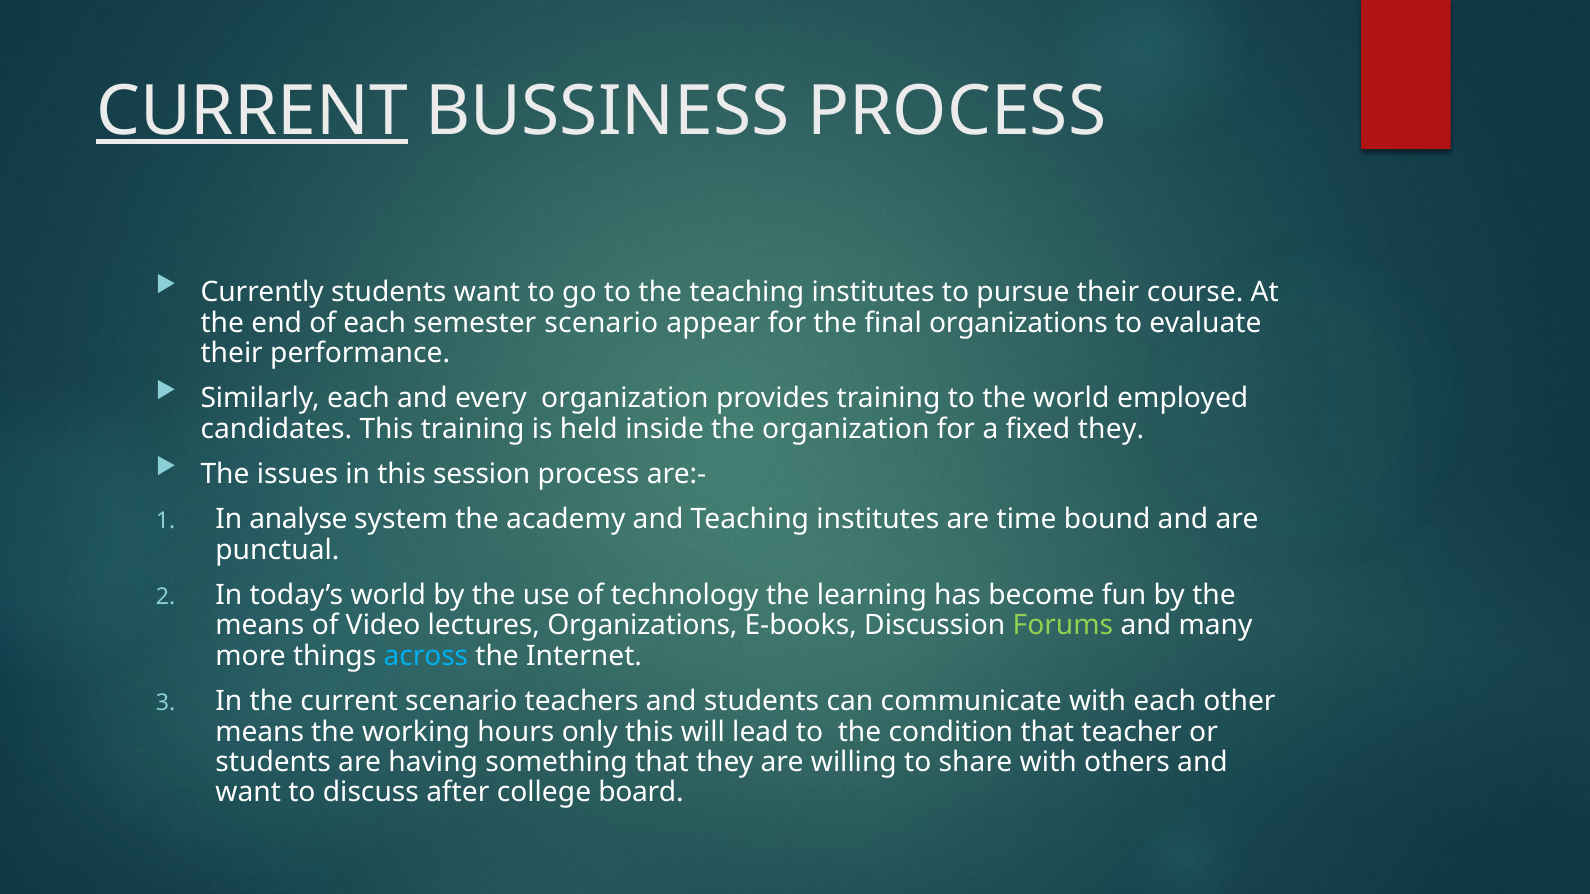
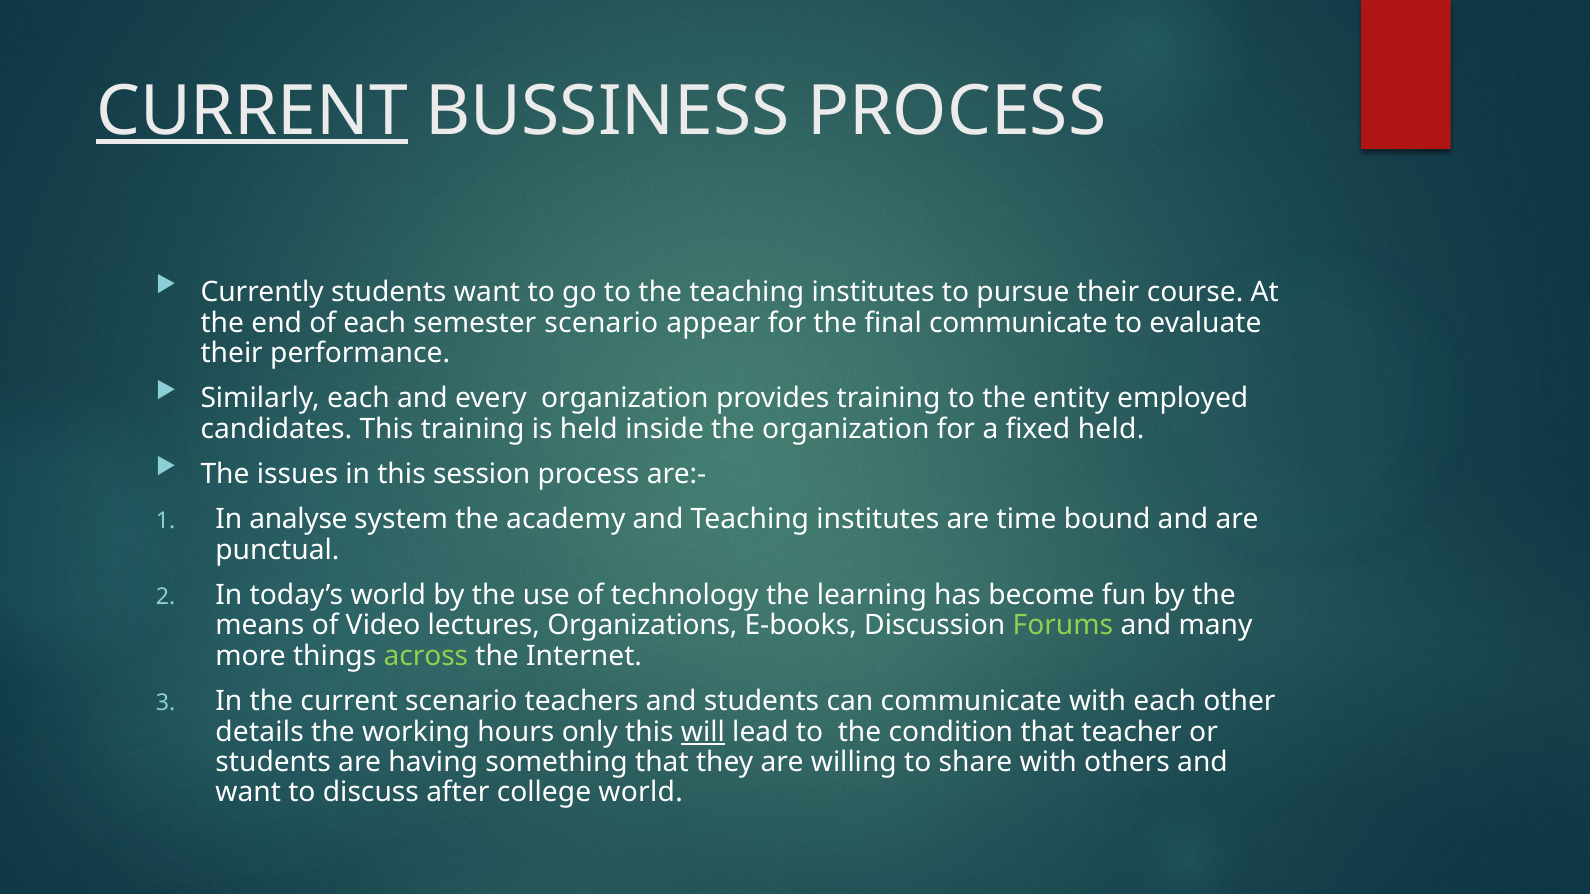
final organizations: organizations -> communicate (1018, 323)
the world: world -> entity (1071, 399)
fixed they: they -> held (1111, 429)
across colour: light blue -> light green (426, 656)
means: means -> details (260, 732)
will underline: none -> present (703, 732)
college board: board -> world (641, 793)
